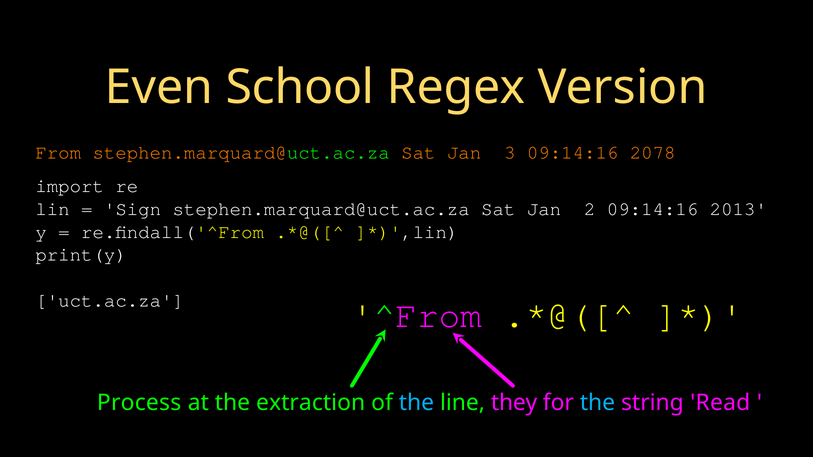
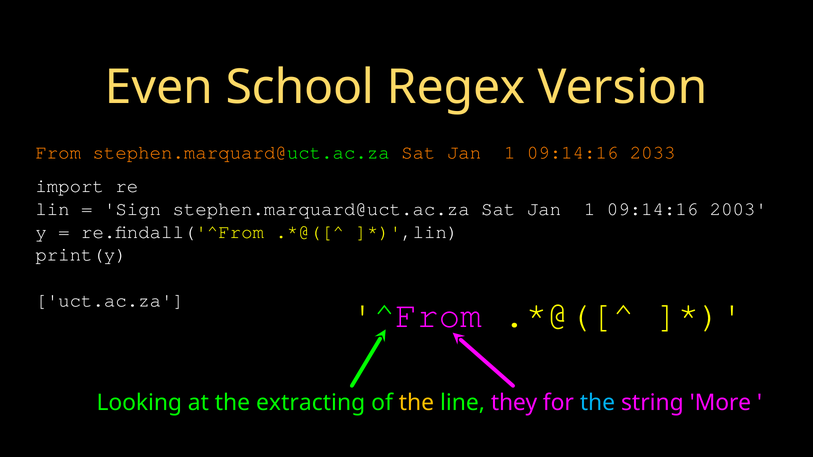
3: 3 -> 1 (510, 153)
2078: 2078 -> 2033 (653, 153)
2: 2 -> 1 (590, 209)
2013: 2013 -> 2003 (738, 209)
Process: Process -> Looking (139, 403)
extraction: extraction -> extracting (311, 403)
the colour: light blue -> yellow (416, 403)
Read: Read -> More (720, 403)
